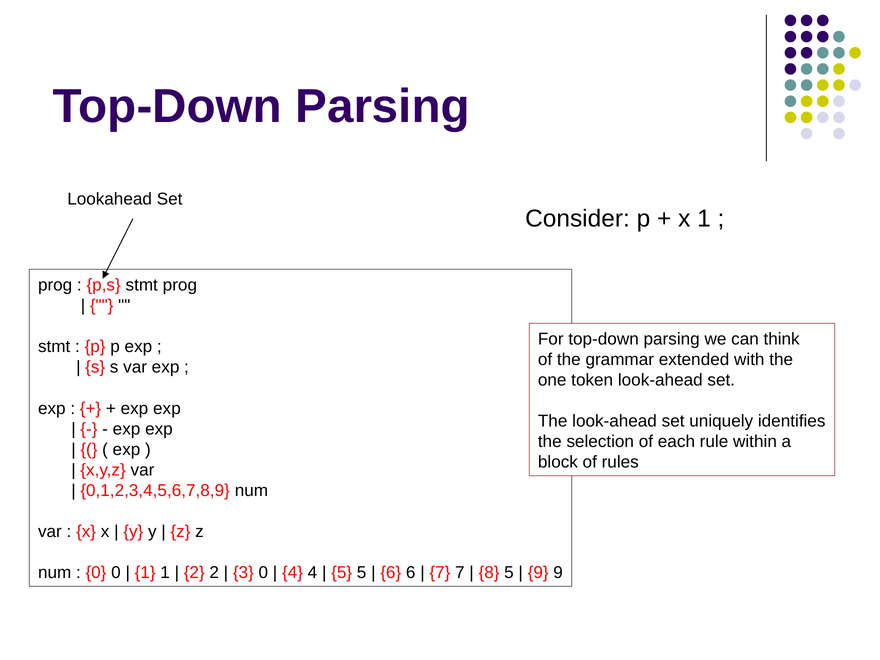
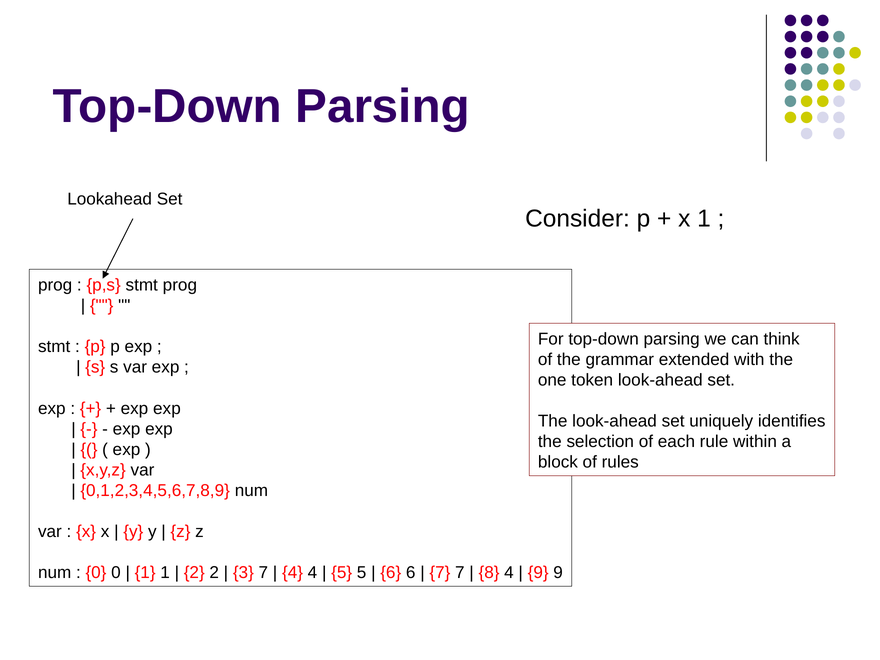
3 0: 0 -> 7 (263, 573)
8 5: 5 -> 4 (509, 573)
